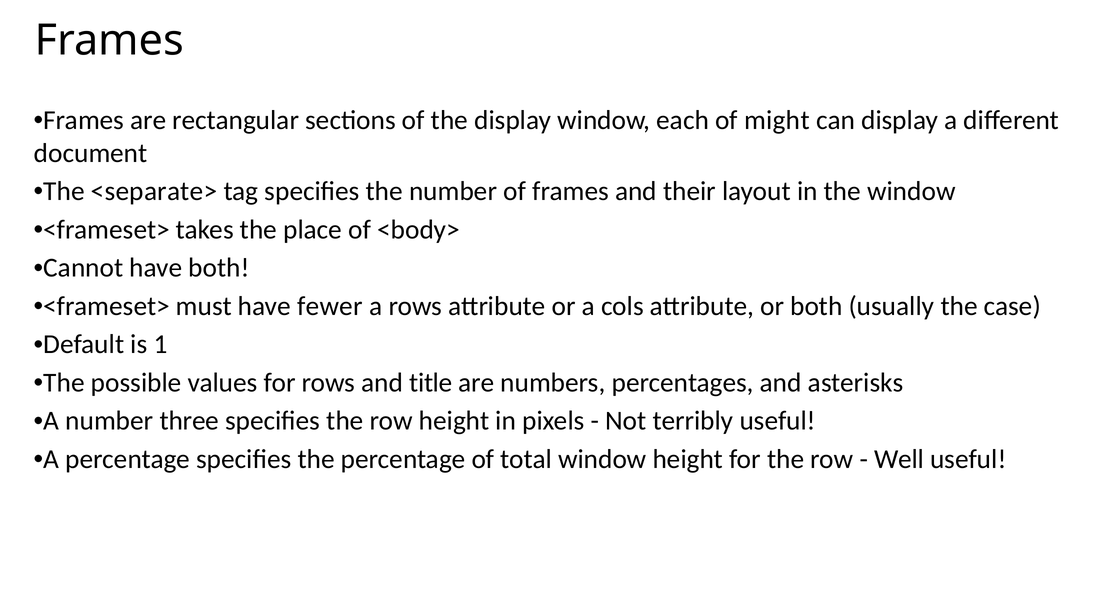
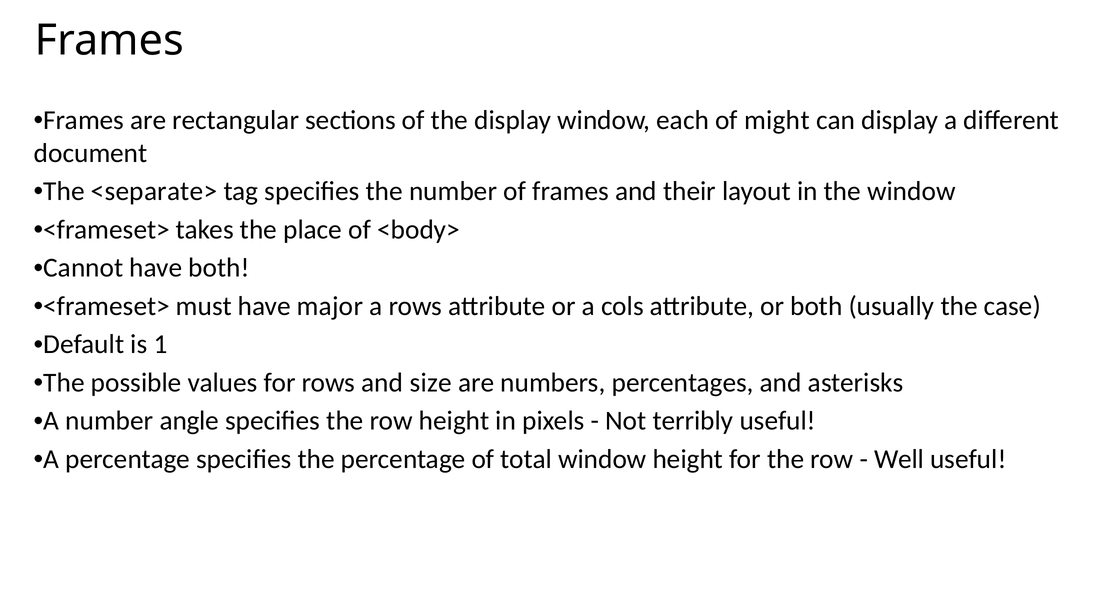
fewer: fewer -> major (330, 306)
title: title -> size (431, 383)
three: three -> angle (189, 421)
